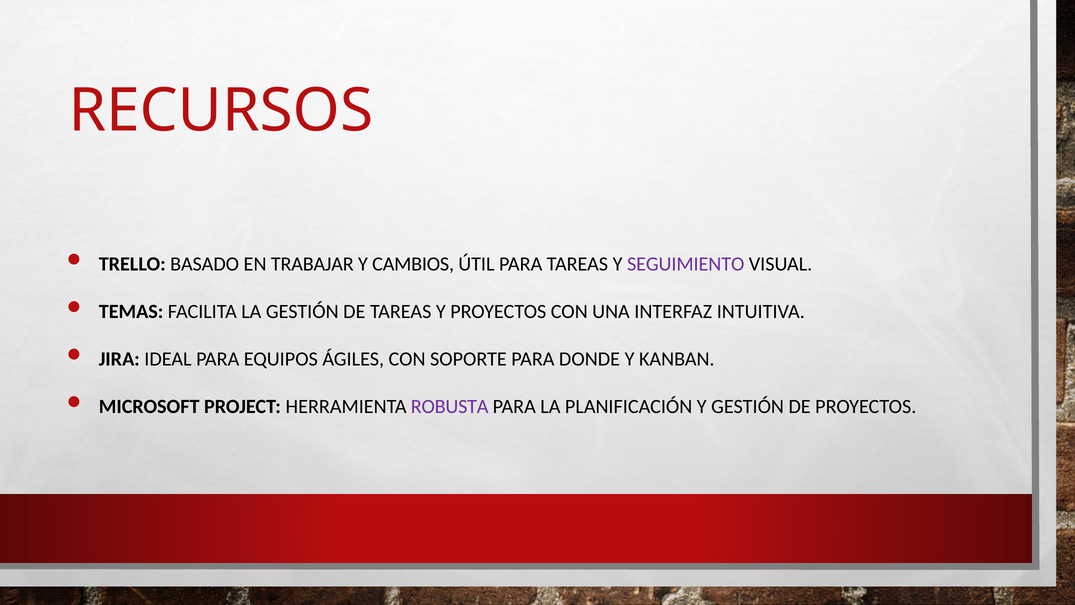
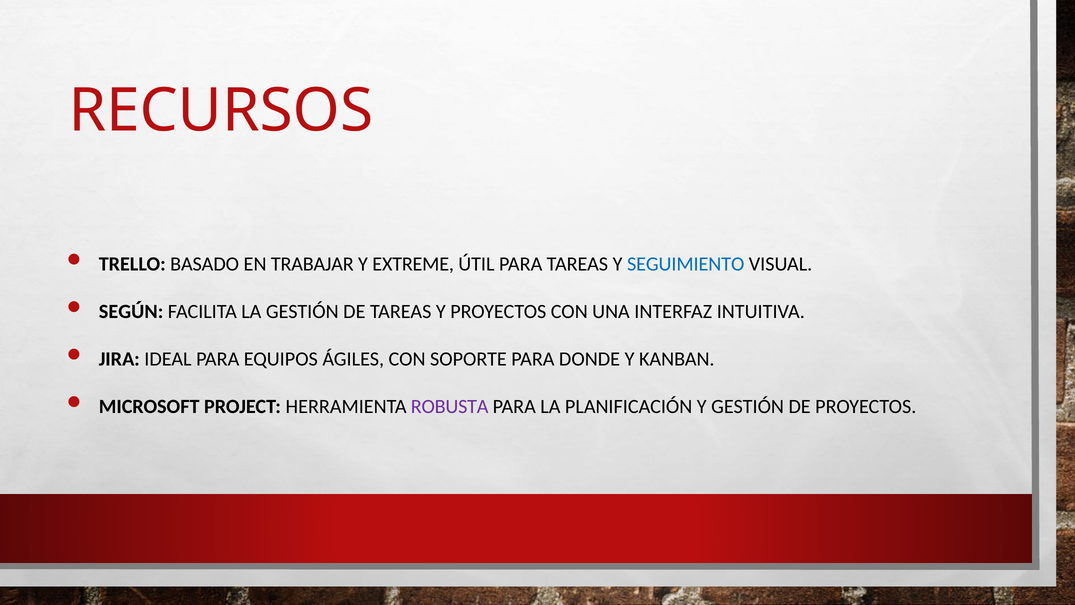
CAMBIOS: CAMBIOS -> EXTREME (413, 264)
SEGUIMIENTO colour: purple -> blue (686, 264)
TEMAS: TEMAS -> SEGÚN (131, 312)
